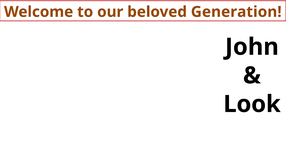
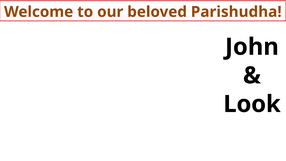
Generation: Generation -> Parishudha (236, 12)
